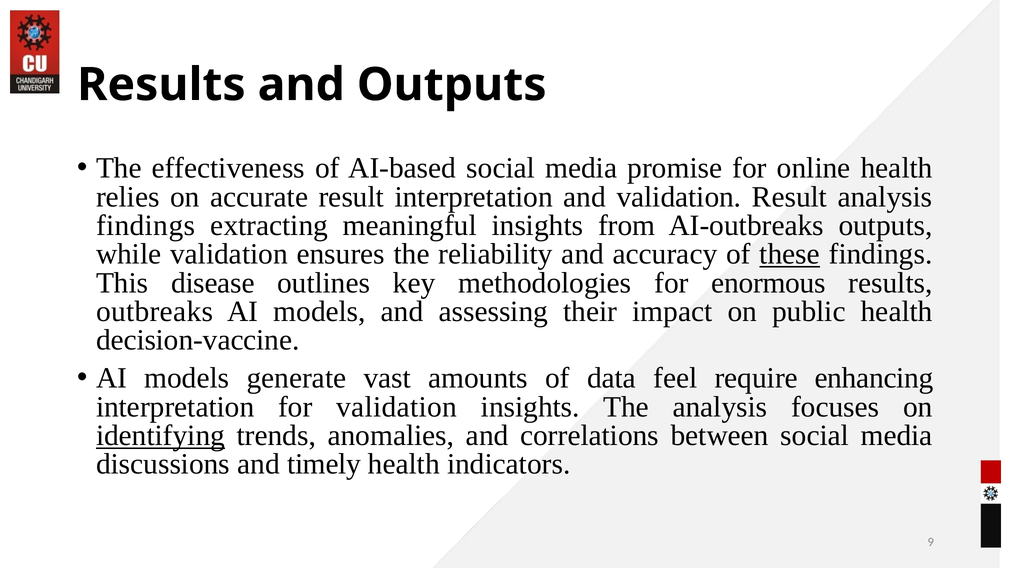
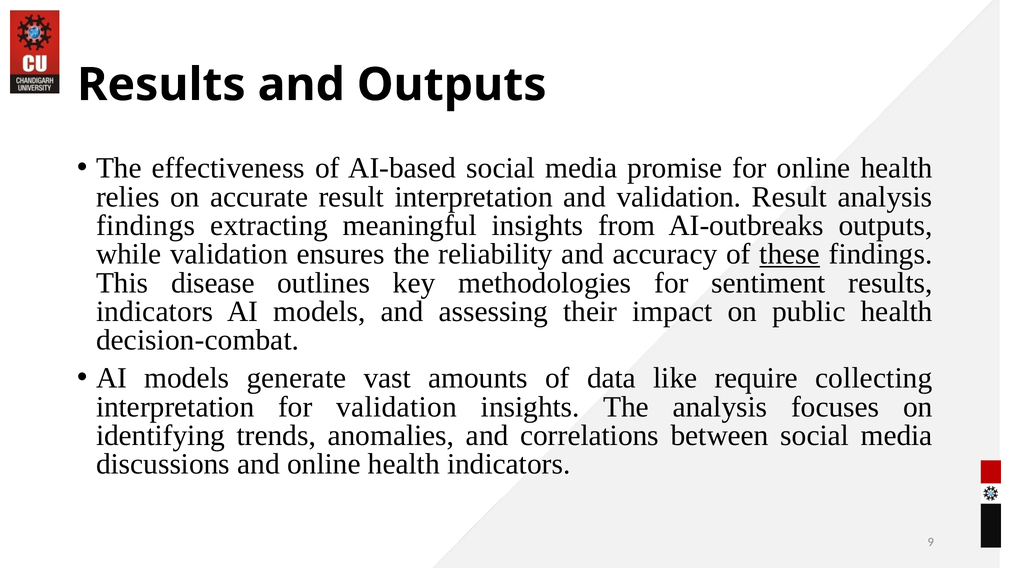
enormous: enormous -> sentiment (768, 283)
outbreaks: outbreaks -> indicators (155, 312)
decision-vaccine: decision-vaccine -> decision-combat (198, 341)
feel: feel -> like (675, 379)
enhancing: enhancing -> collecting (874, 379)
identifying underline: present -> none (161, 436)
and timely: timely -> online (324, 465)
